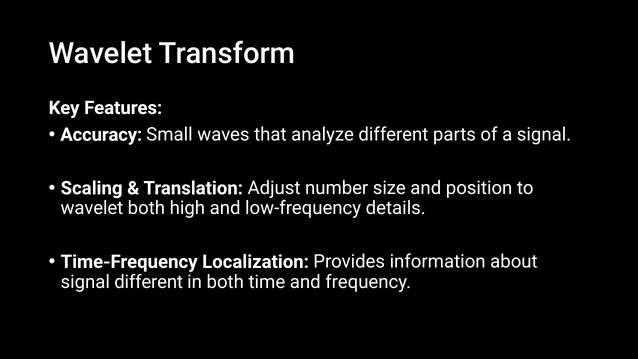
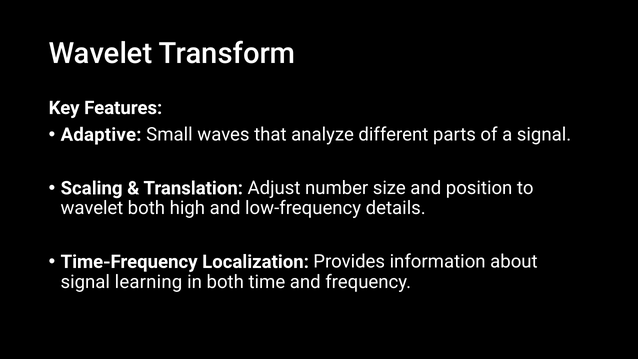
Accuracy: Accuracy -> Adaptive (101, 135)
signal different: different -> learning (148, 282)
